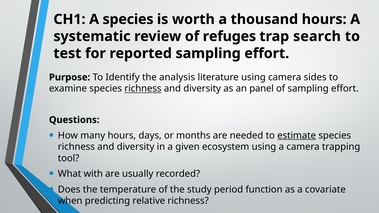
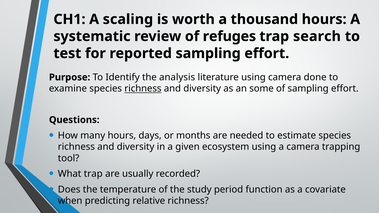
A species: species -> scaling (128, 19)
sides: sides -> done (315, 77)
panel: panel -> some (262, 89)
estimate underline: present -> none (297, 136)
What with: with -> trap (93, 174)
